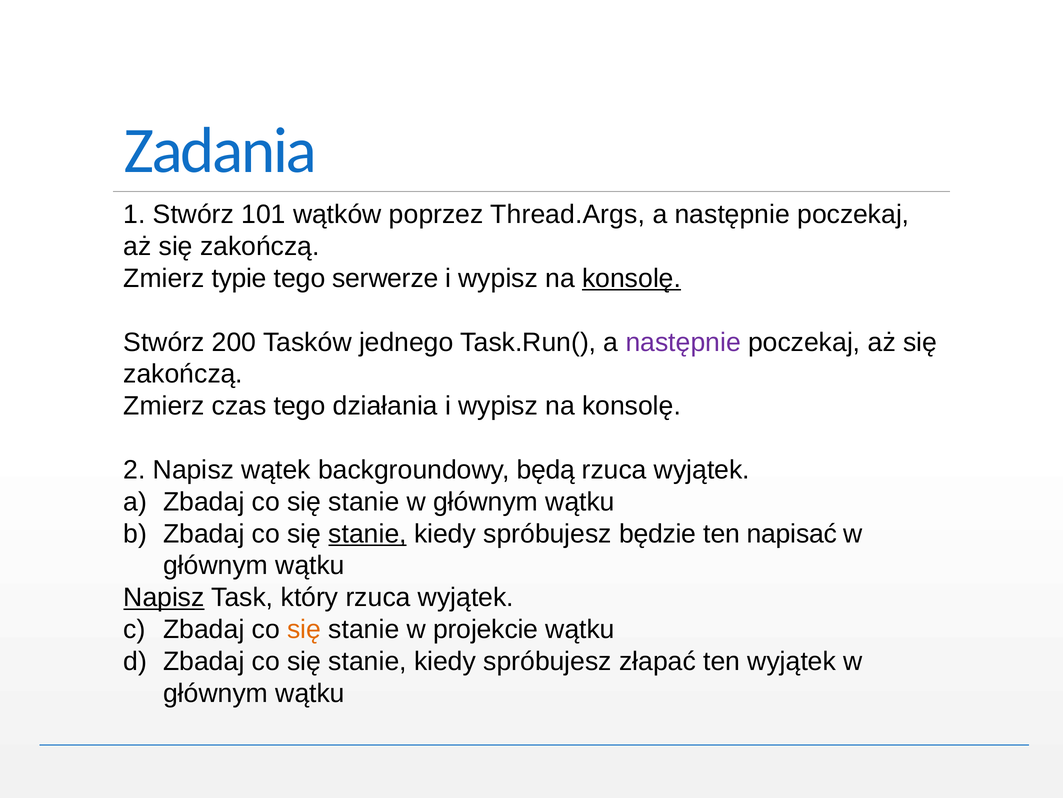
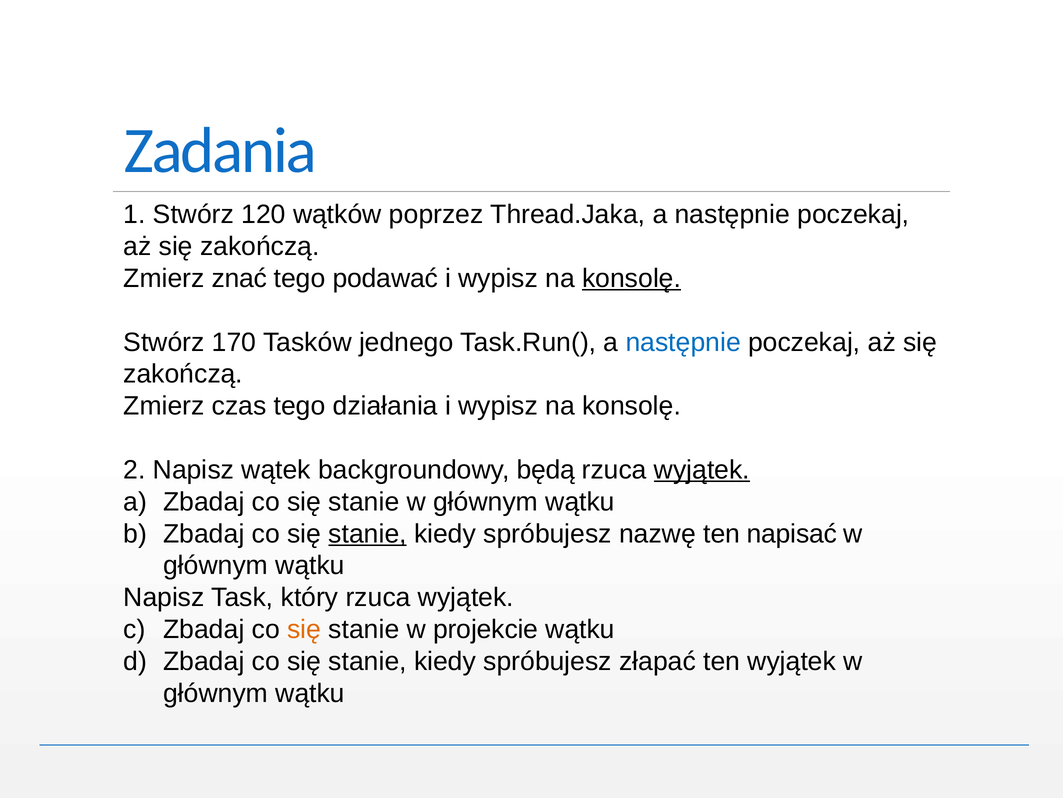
101: 101 -> 120 (263, 214)
Thread.Args: Thread.Args -> Thread.Jaka (568, 214)
typie: typie -> znać (239, 278)
serwerze: serwerze -> podawać (385, 278)
200: 200 -> 170 (234, 342)
następnie colour: purple -> blue (683, 342)
wyjątek underline: none -> present (702, 469)
będzie: będzie -> nazwę (657, 533)
Napisz underline: present -> none (164, 597)
